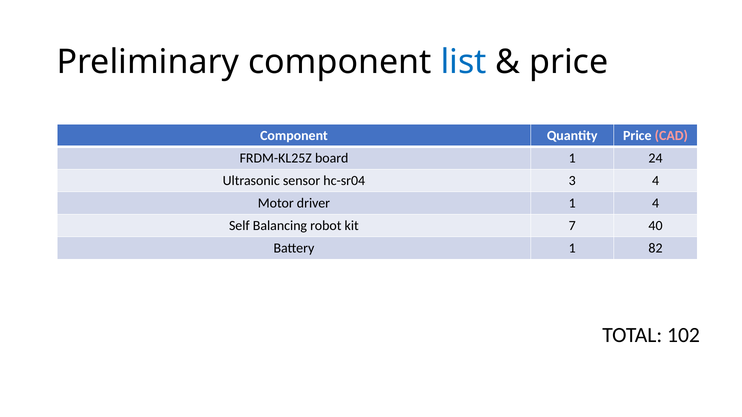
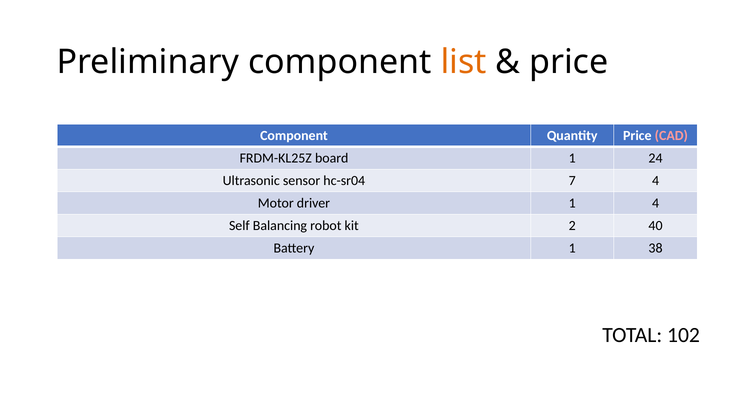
list colour: blue -> orange (464, 62)
3: 3 -> 7 (572, 181)
7: 7 -> 2 (572, 226)
82: 82 -> 38 (656, 249)
